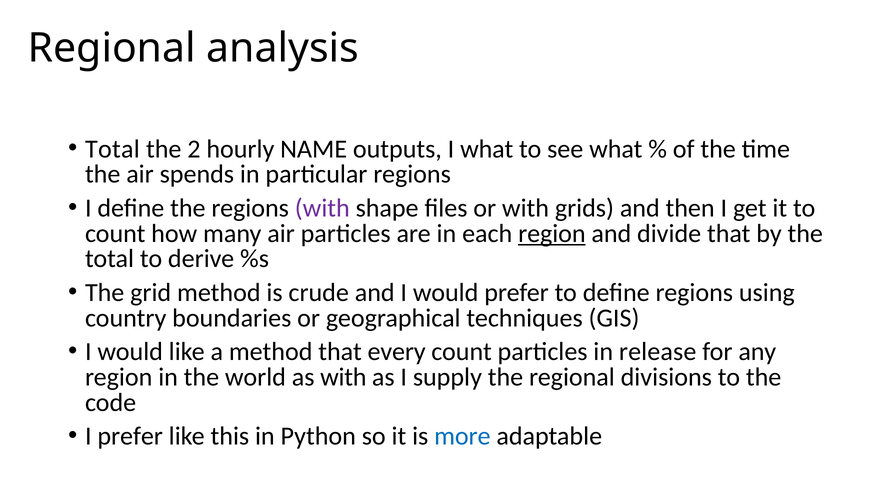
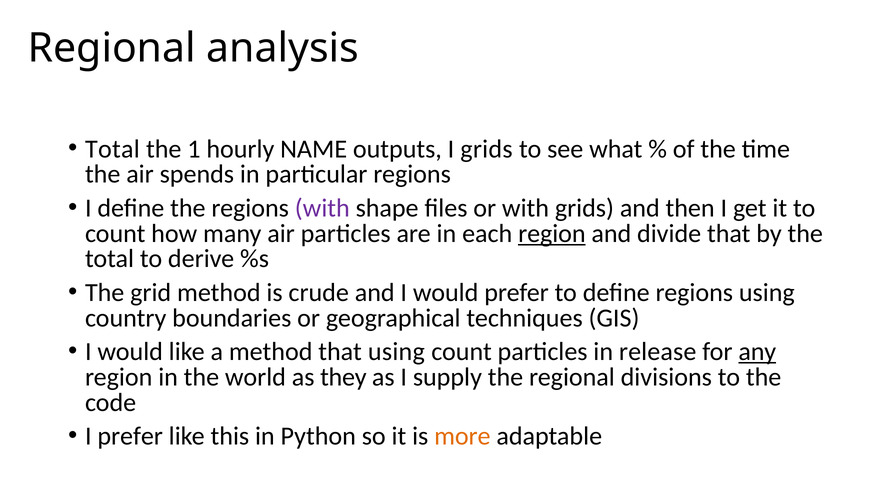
2: 2 -> 1 (194, 149)
I what: what -> grids (487, 149)
that every: every -> using (396, 352)
any underline: none -> present (757, 352)
as with: with -> they (343, 377)
more colour: blue -> orange (462, 437)
